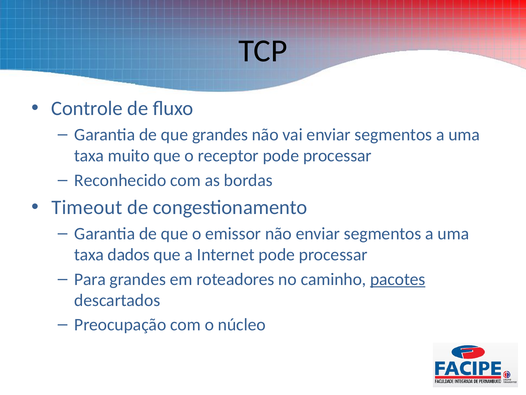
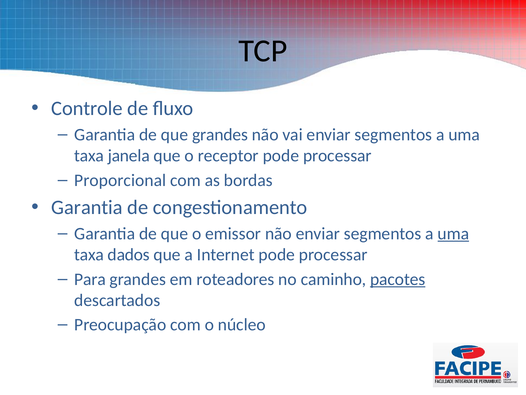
muito: muito -> janela (129, 156)
Reconhecido: Reconhecido -> Proporcional (120, 180)
Timeout: Timeout -> Garantia (87, 207)
uma underline: none -> present (453, 233)
